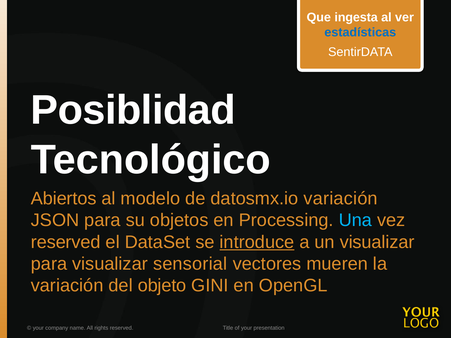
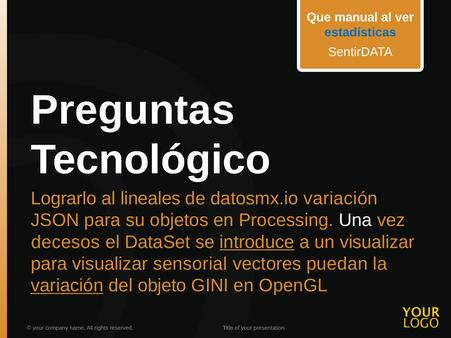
ingesta: ingesta -> manual (356, 17)
Posiblidad: Posiblidad -> Preguntas (133, 110)
Abiertos: Abiertos -> Lograrlo (64, 199)
modelo: modelo -> lineales (151, 199)
Una colour: light blue -> white (355, 220)
reserved: reserved -> decesos (66, 242)
mueren: mueren -> puedan (337, 264)
variación underline: none -> present (67, 286)
